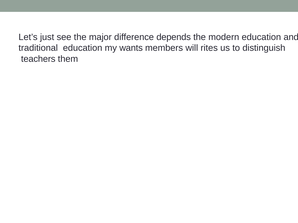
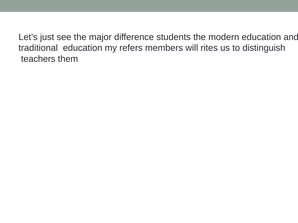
depends: depends -> students (174, 37)
wants: wants -> refers (131, 48)
